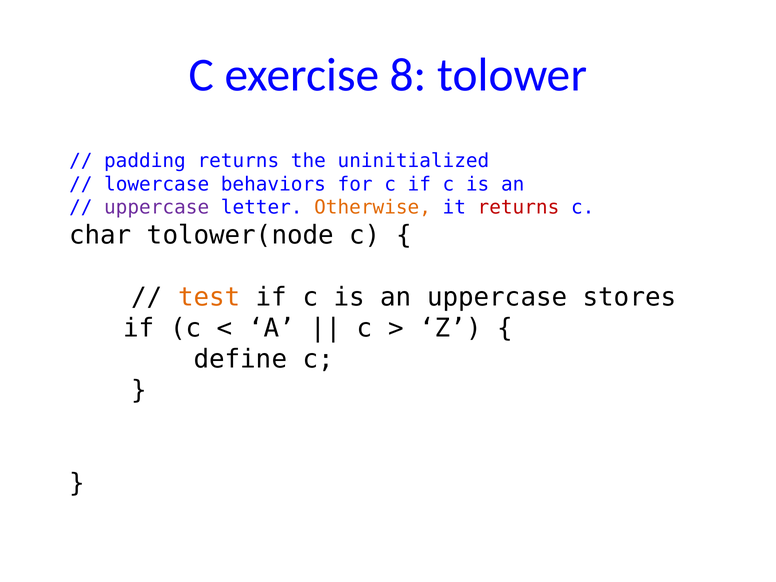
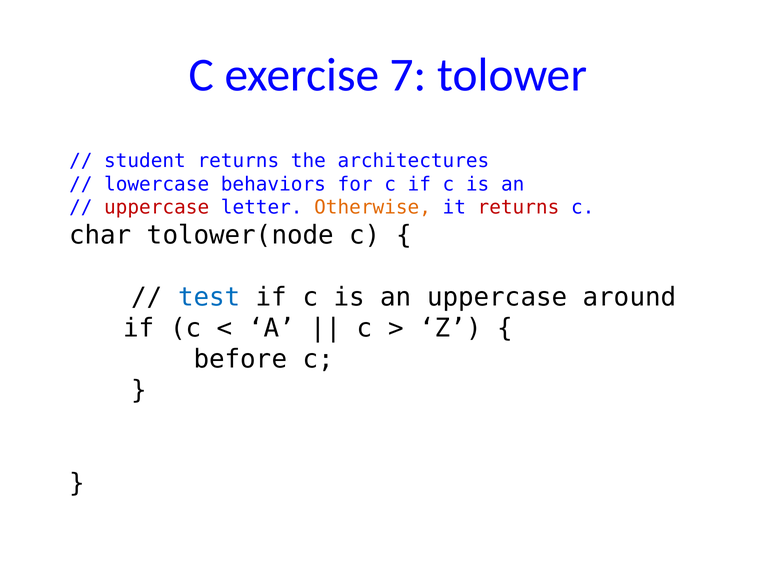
8: 8 -> 7 (408, 75)
padding: padding -> student (145, 161)
uninitialized: uninitialized -> architectures (413, 161)
uppercase colour: purple -> red (157, 207)
test colour: orange -> blue (209, 297)
stores: stores -> around (630, 297)
define: define -> before (240, 359)
